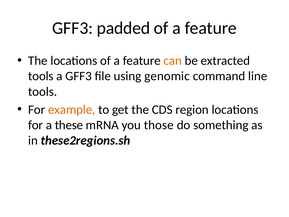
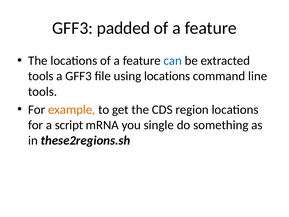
can colour: orange -> blue (173, 61)
using genomic: genomic -> locations (167, 76)
these: these -> script (69, 125)
those: those -> single (159, 125)
